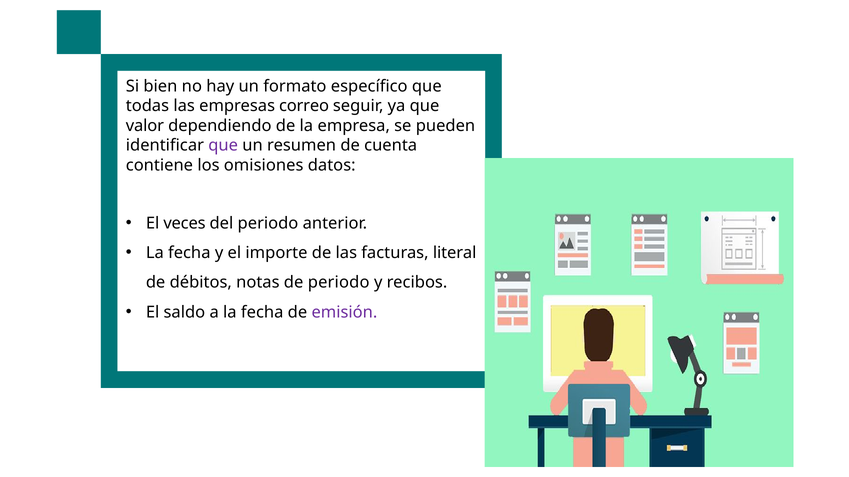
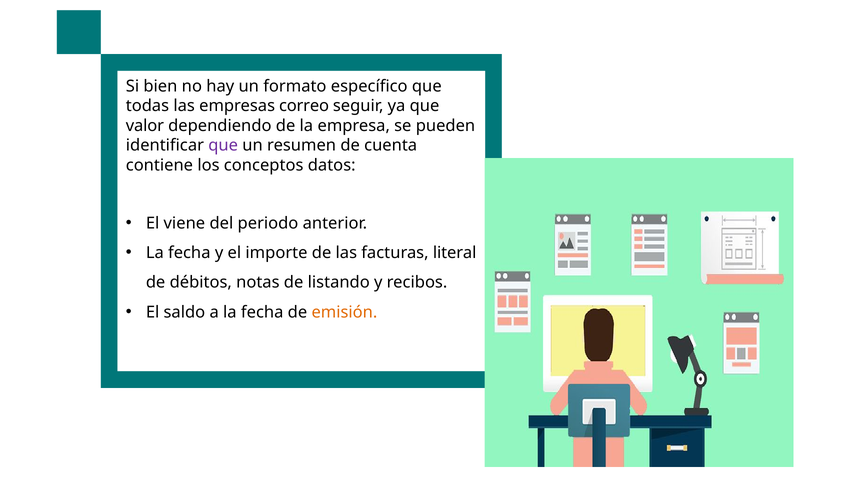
omisiones: omisiones -> conceptos (264, 165)
veces: veces -> viene (184, 223)
de periodo: periodo -> listando (339, 283)
emisión colour: purple -> orange (344, 313)
